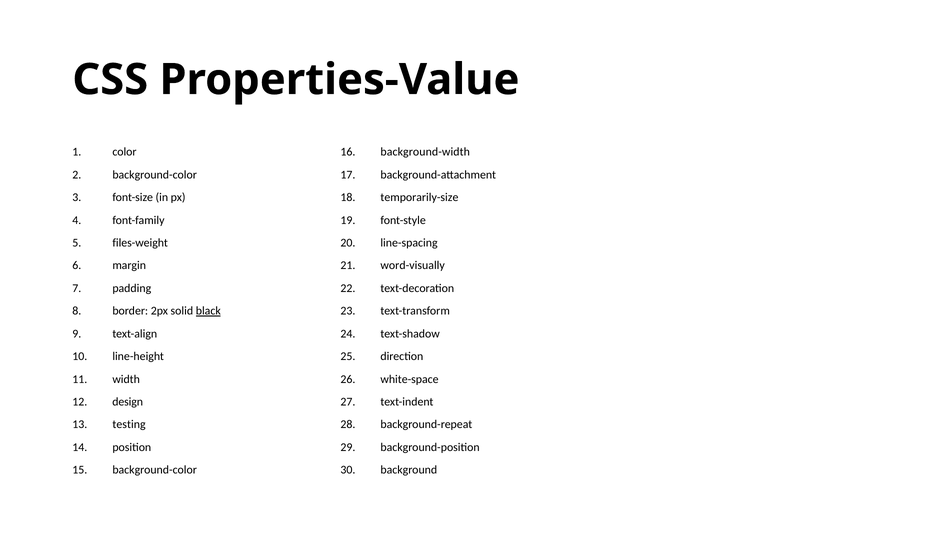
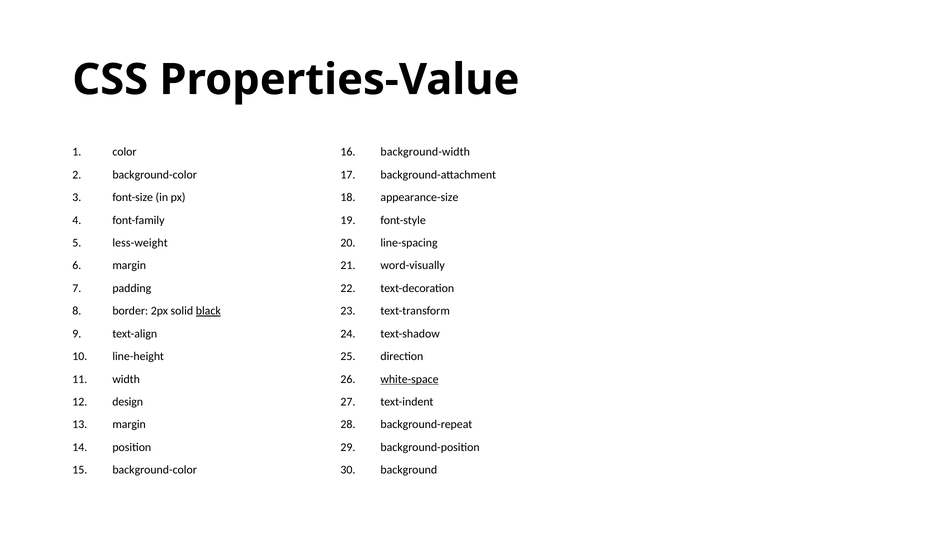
temporarily-size: temporarily-size -> appearance-size (419, 197)
files-weight: files-weight -> less-weight (140, 243)
white-space underline: none -> present (410, 379)
testing: testing -> margin (129, 424)
